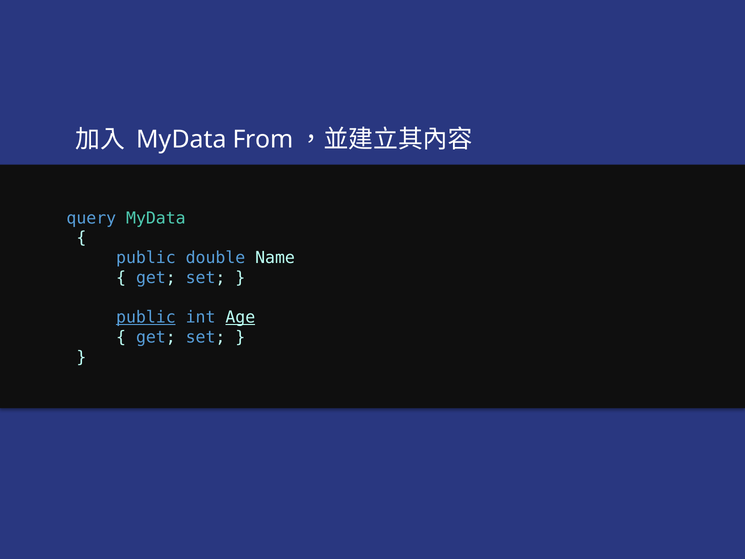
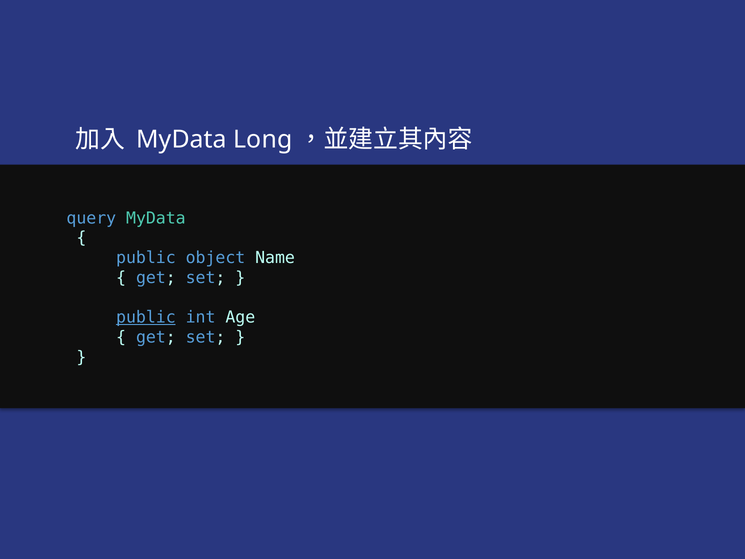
From: From -> Long (263, 139)
double: double -> object (215, 258)
Age underline: present -> none (240, 317)
